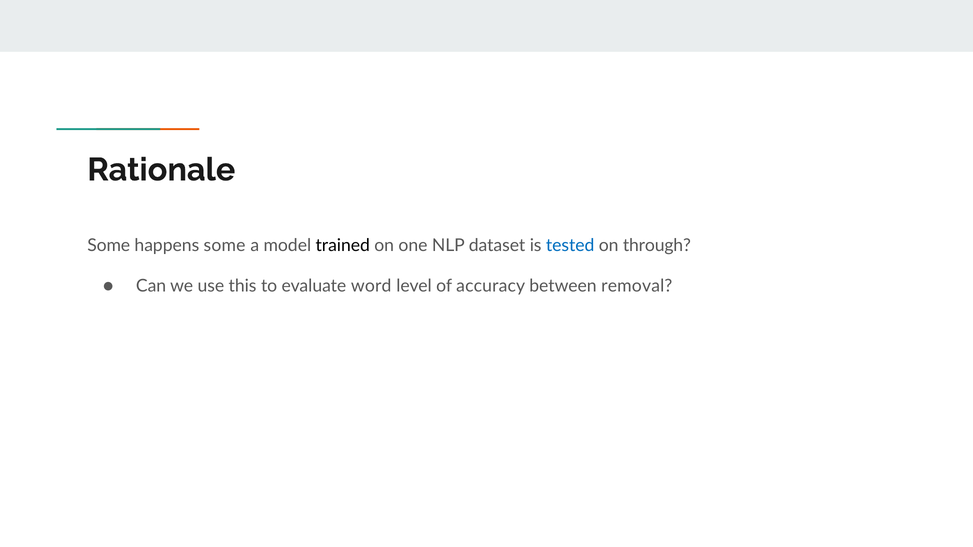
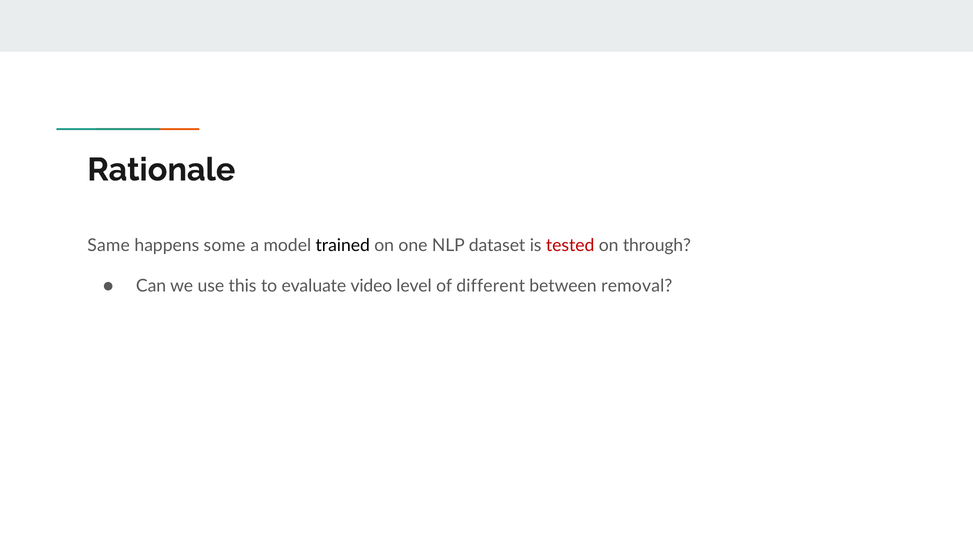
Some: Some -> Same (109, 246)
tested colour: blue -> red (570, 246)
word: word -> video (371, 286)
accuracy: accuracy -> different (491, 286)
